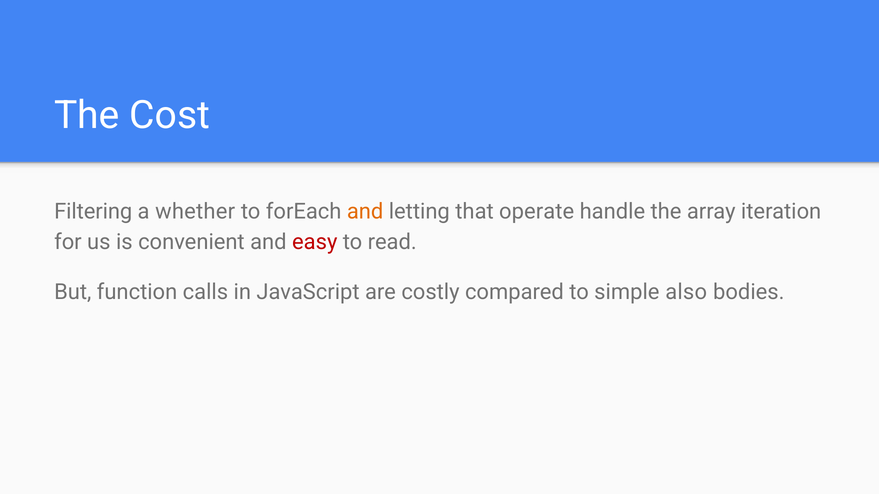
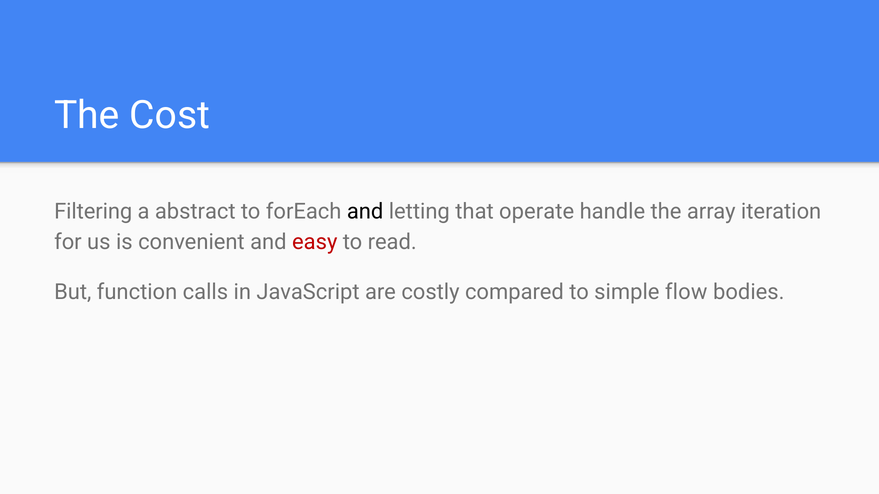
whether: whether -> abstract (195, 212)
and colour: orange -> black (365, 212)
also: also -> flow (686, 292)
